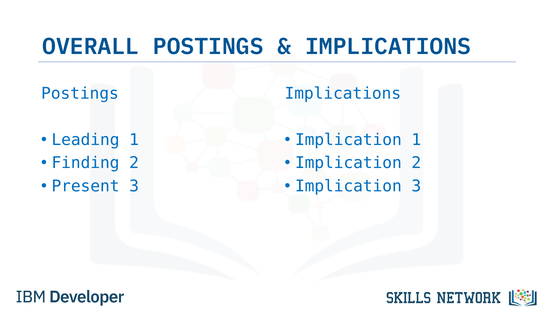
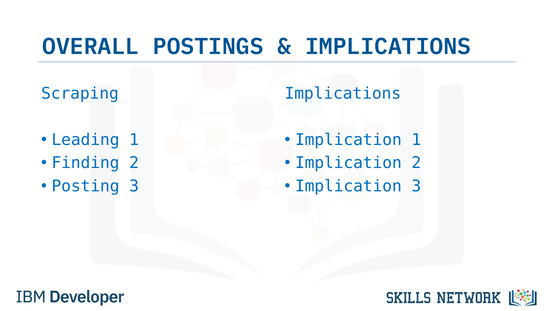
Postings: Postings -> Scraping (80, 94)
Present: Present -> Posting (86, 186)
